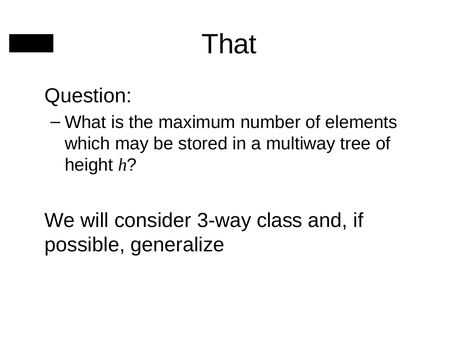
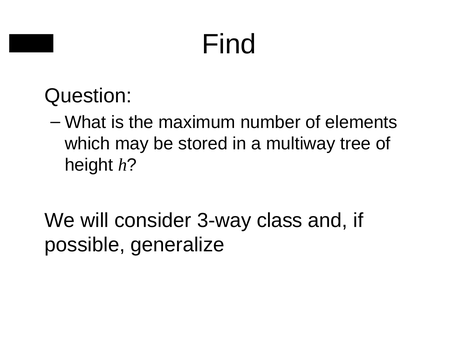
That: That -> Find (229, 44)
